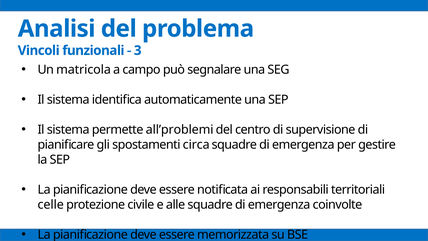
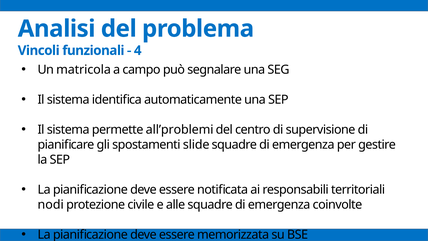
3: 3 -> 4 (138, 50)
circa: circa -> slide (196, 145)
celle: celle -> nodi (51, 205)
